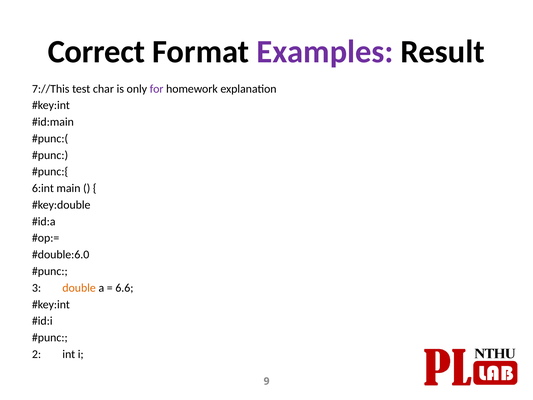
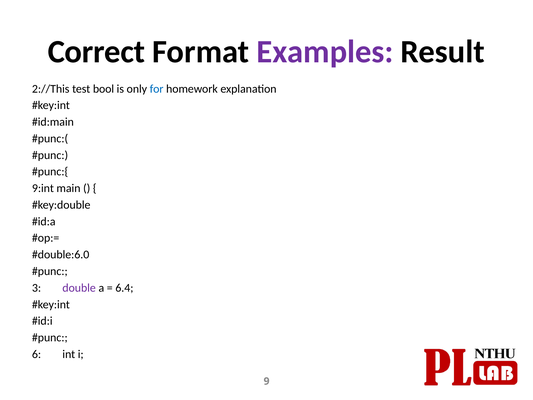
7://This: 7://This -> 2://This (51, 89)
char: char -> bool (103, 89)
for colour: purple -> blue (157, 89)
6:int: 6:int -> 9:int (43, 188)
double colour: orange -> purple (79, 288)
6.6: 6.6 -> 6.4 (124, 288)
2: 2 -> 6 (37, 354)
